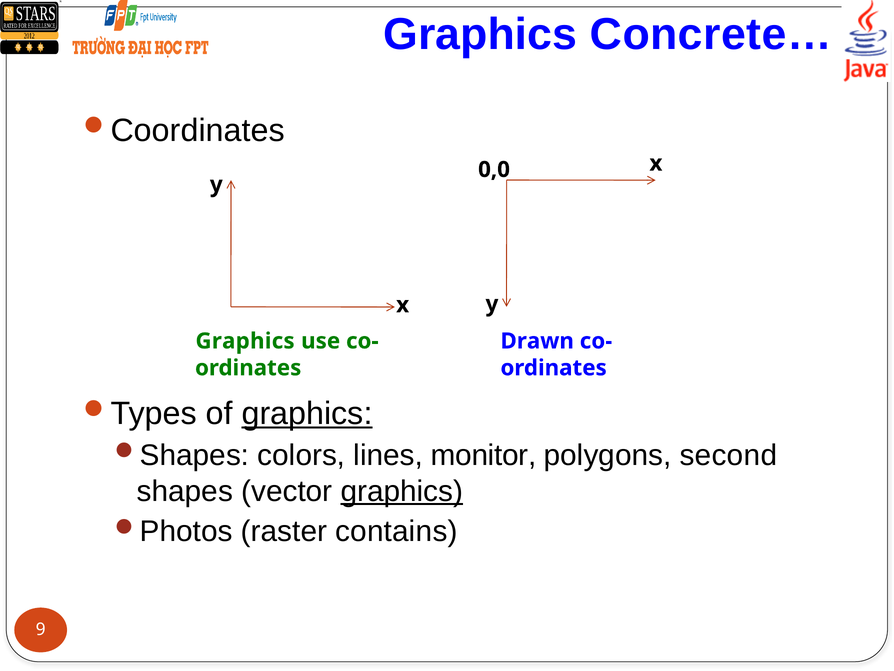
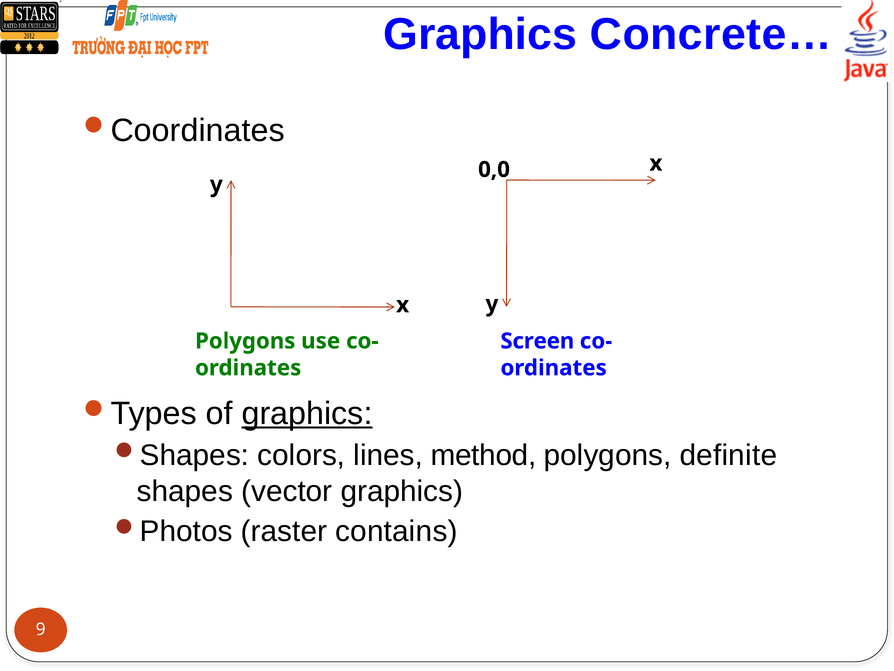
Graphics: Graphics -> Polygons (245, 341)
Drawn: Drawn -> Screen (537, 341)
monitor: monitor -> method (483, 455)
second: second -> definite (728, 455)
graphics underline: present -> none (402, 491)
